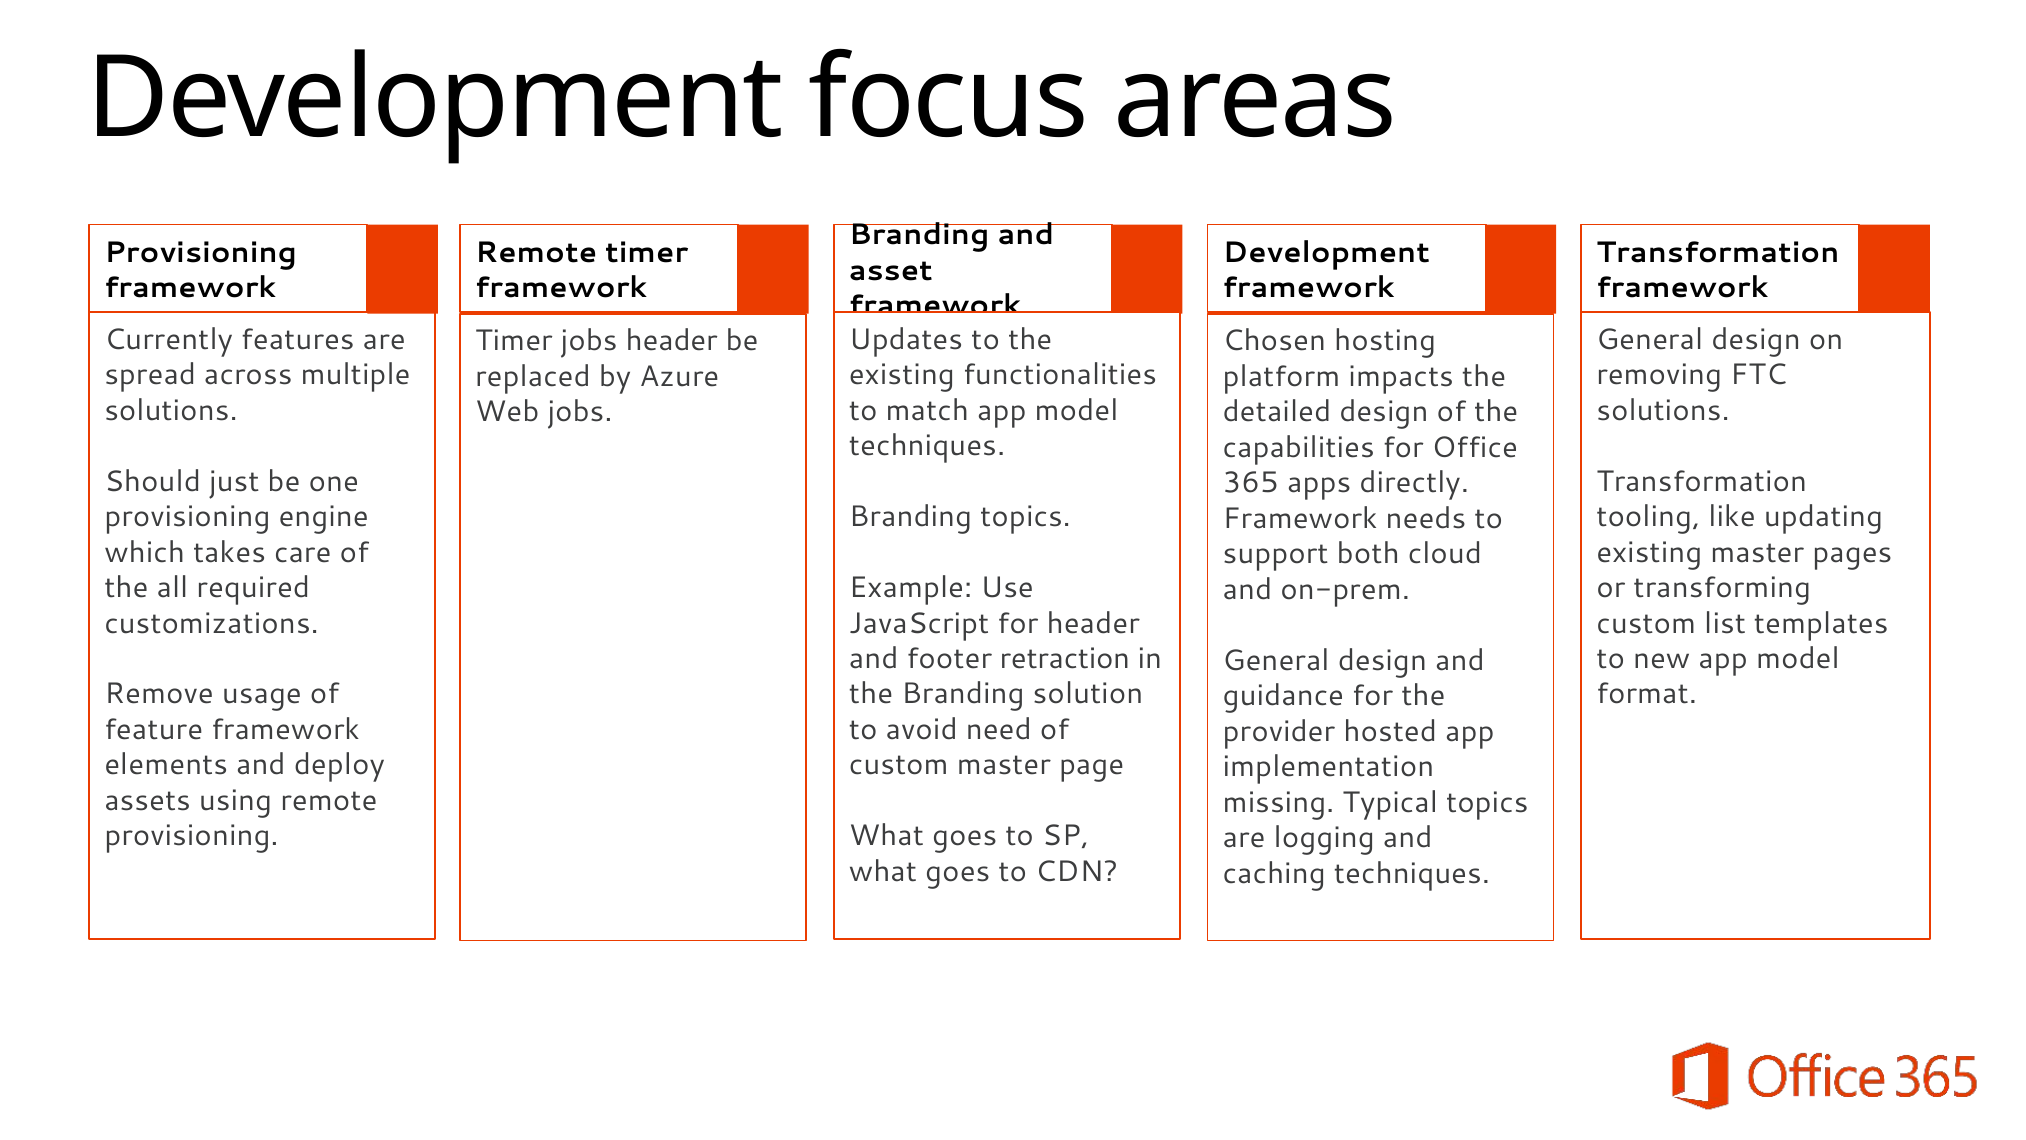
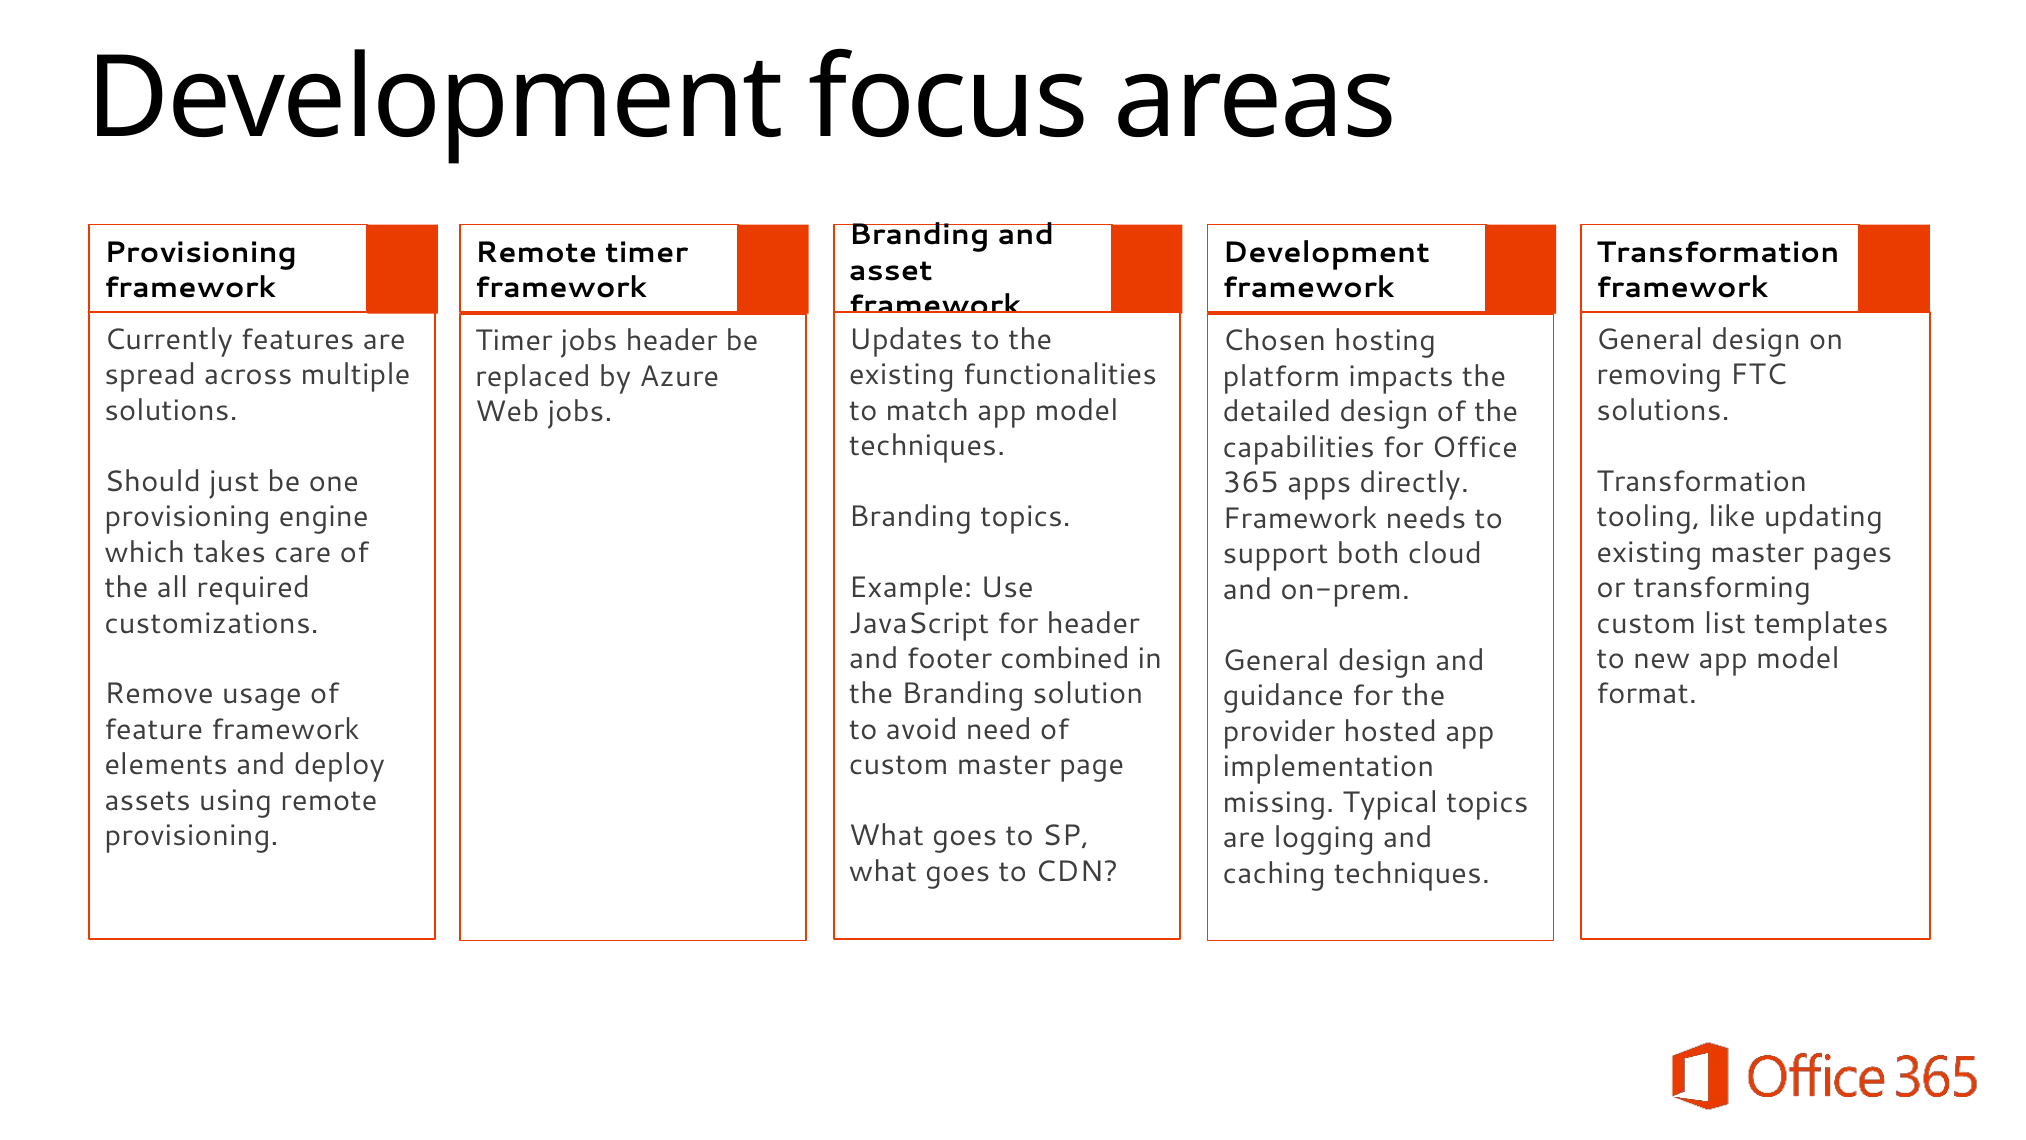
retraction: retraction -> combined (1065, 659)
